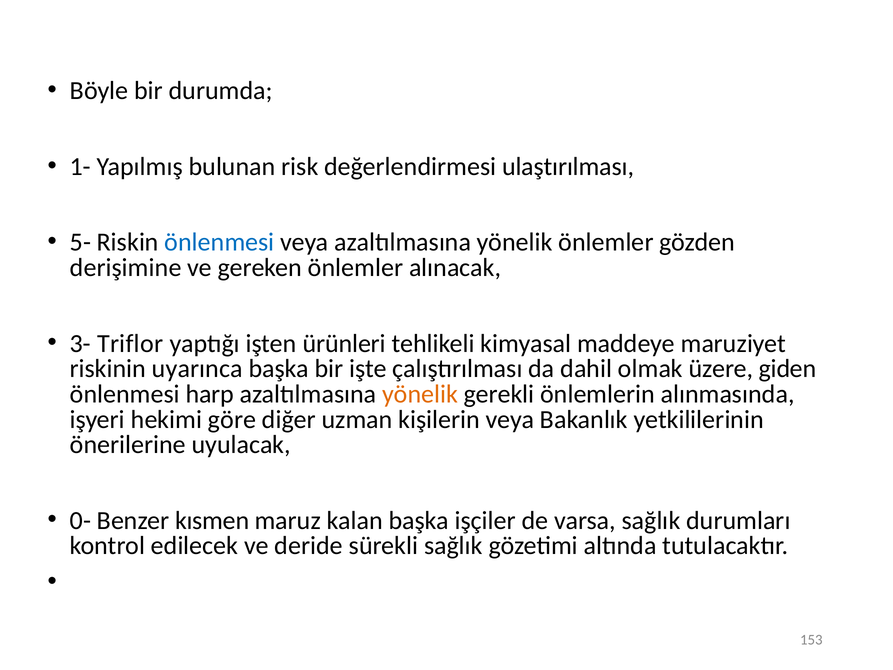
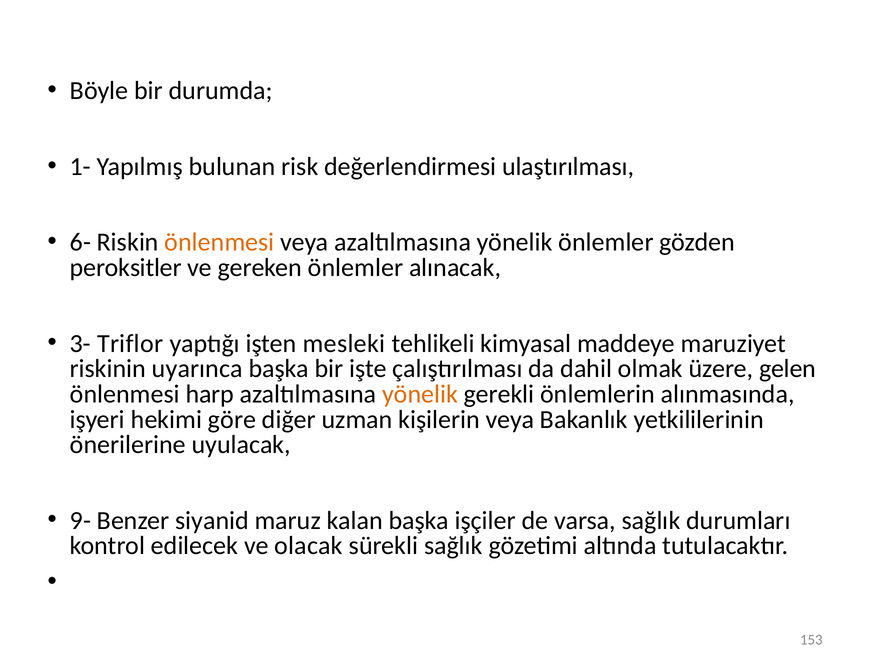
5-: 5- -> 6- (80, 242)
önlenmesi colour: blue -> orange (219, 242)
derişimine: derişimine -> peroksitler (126, 268)
ürünleri: ürünleri -> mesleki (344, 343)
giden: giden -> gelen (788, 369)
0-: 0- -> 9- (80, 520)
kısmen: kısmen -> siyanid (212, 520)
deride: deride -> olacak (309, 546)
